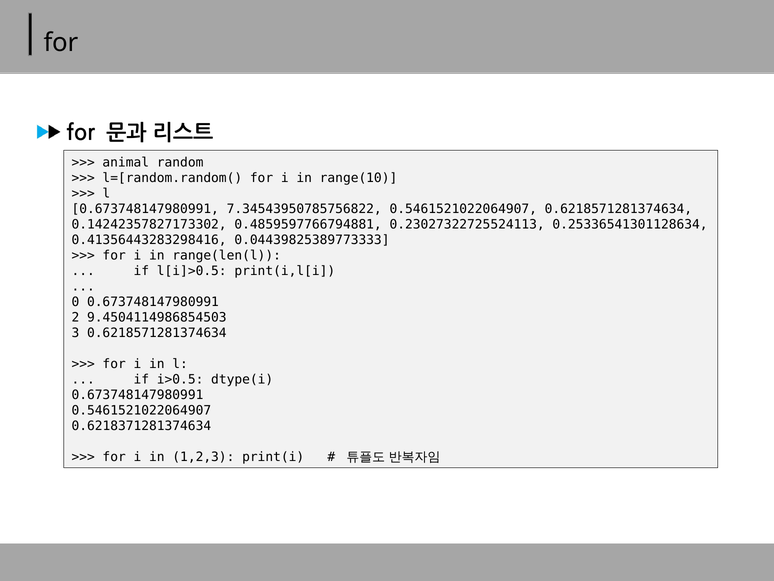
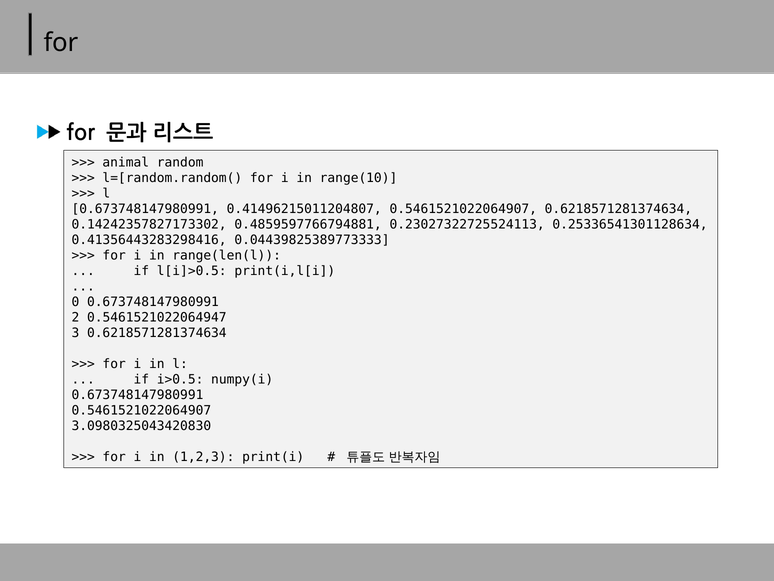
7.34543950785756822: 7.34543950785756822 -> 0.41496215011204807 (304, 209)
9.4504114986854503: 9.4504114986854503 -> 0.5461521022064947 (157, 317)
dtype(i: dtype(i -> numpy(i (242, 379)
0.6218371281374634: 0.6218371281374634 -> 3.0980325043420830 (141, 426)
